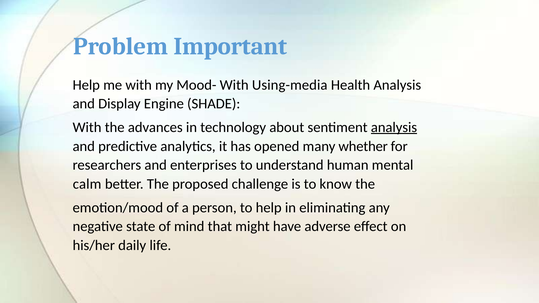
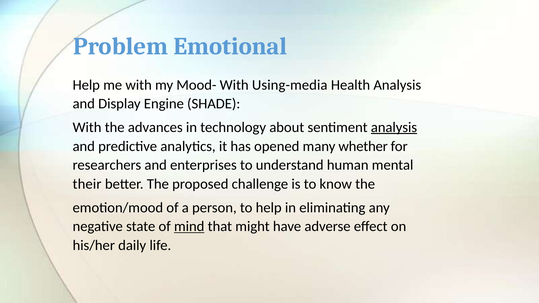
Important: Important -> Emotional (230, 47)
calm: calm -> their (87, 184)
mind underline: none -> present (189, 227)
